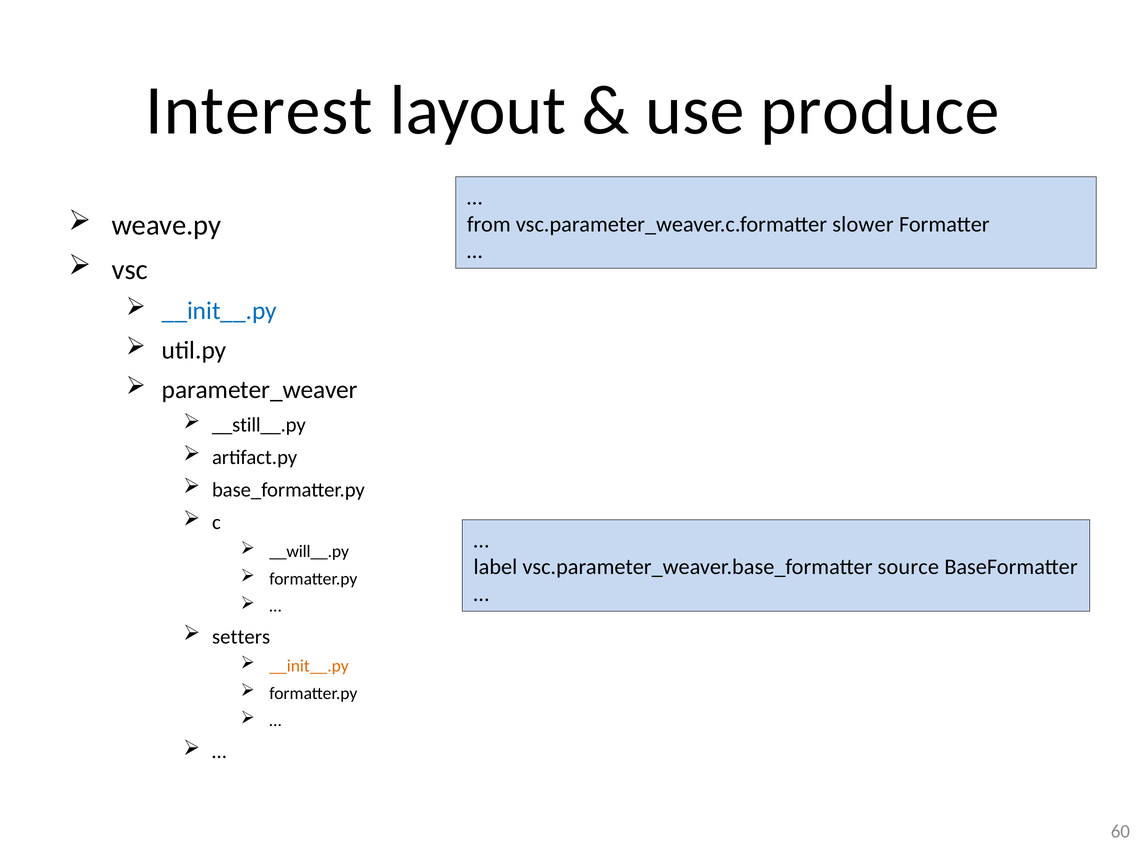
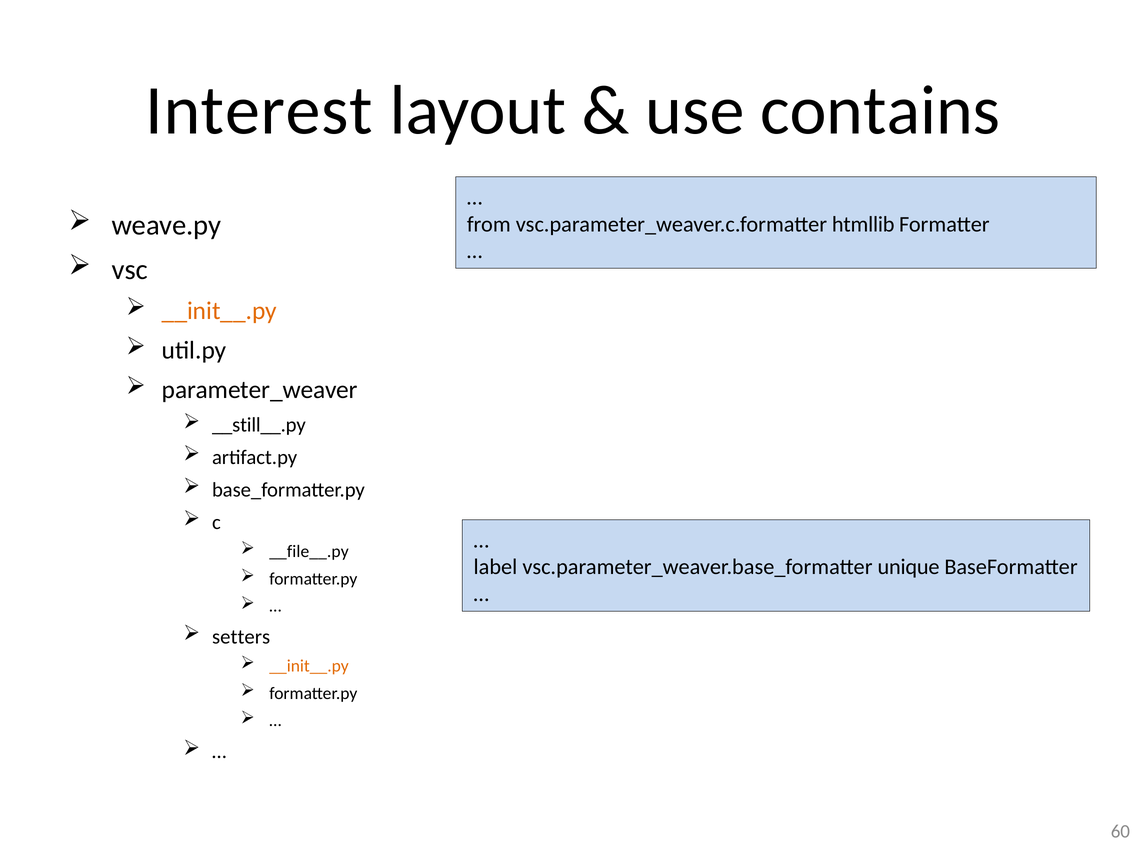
produce: produce -> contains (880, 111)
slower: slower -> htmllib (863, 224)
__init__.py colour: blue -> orange (219, 311)
__will__.py: __will__.py -> __file__.py (309, 552)
source: source -> unique (909, 567)
